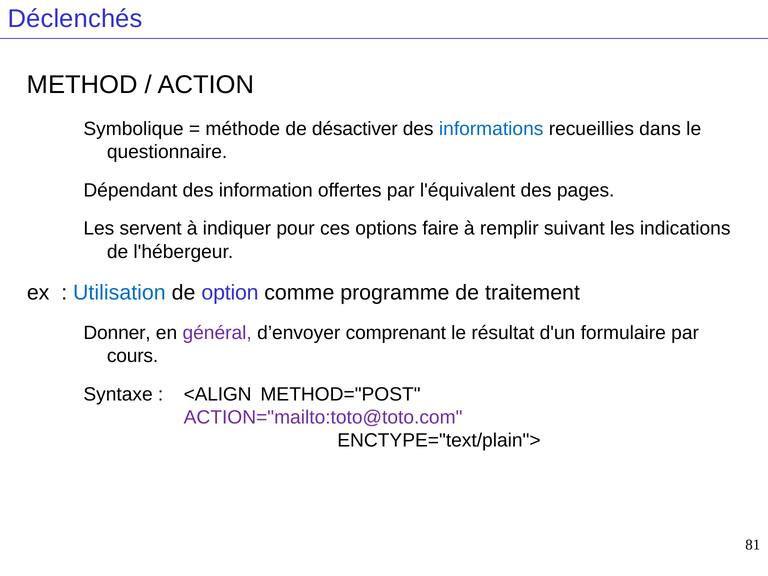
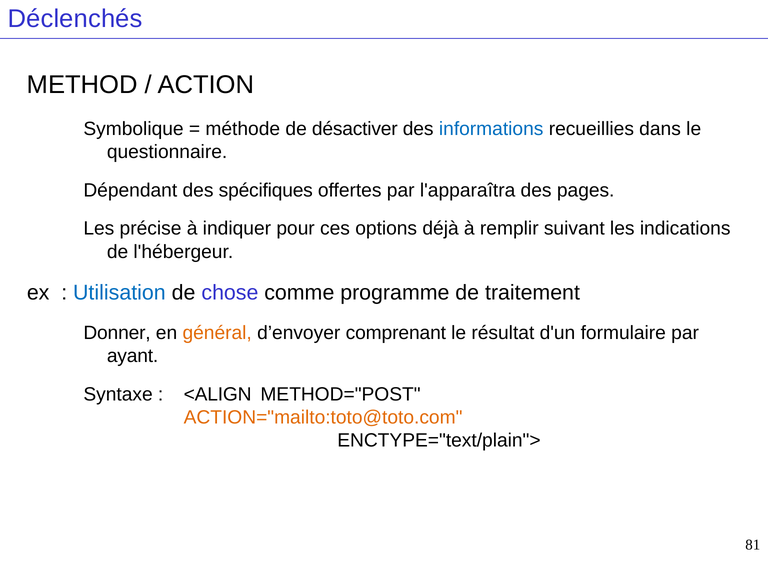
information: information -> spécifiques (266, 190)
l'équivalent: l'équivalent -> l'apparaîtra (468, 190)
servent: servent -> précise (151, 229)
faire: faire -> déjà (441, 229)
option: option -> chose (230, 293)
général colour: purple -> orange (217, 333)
cours: cours -> ayant (133, 356)
ACTION="mailto:toto@toto.com colour: purple -> orange (323, 417)
